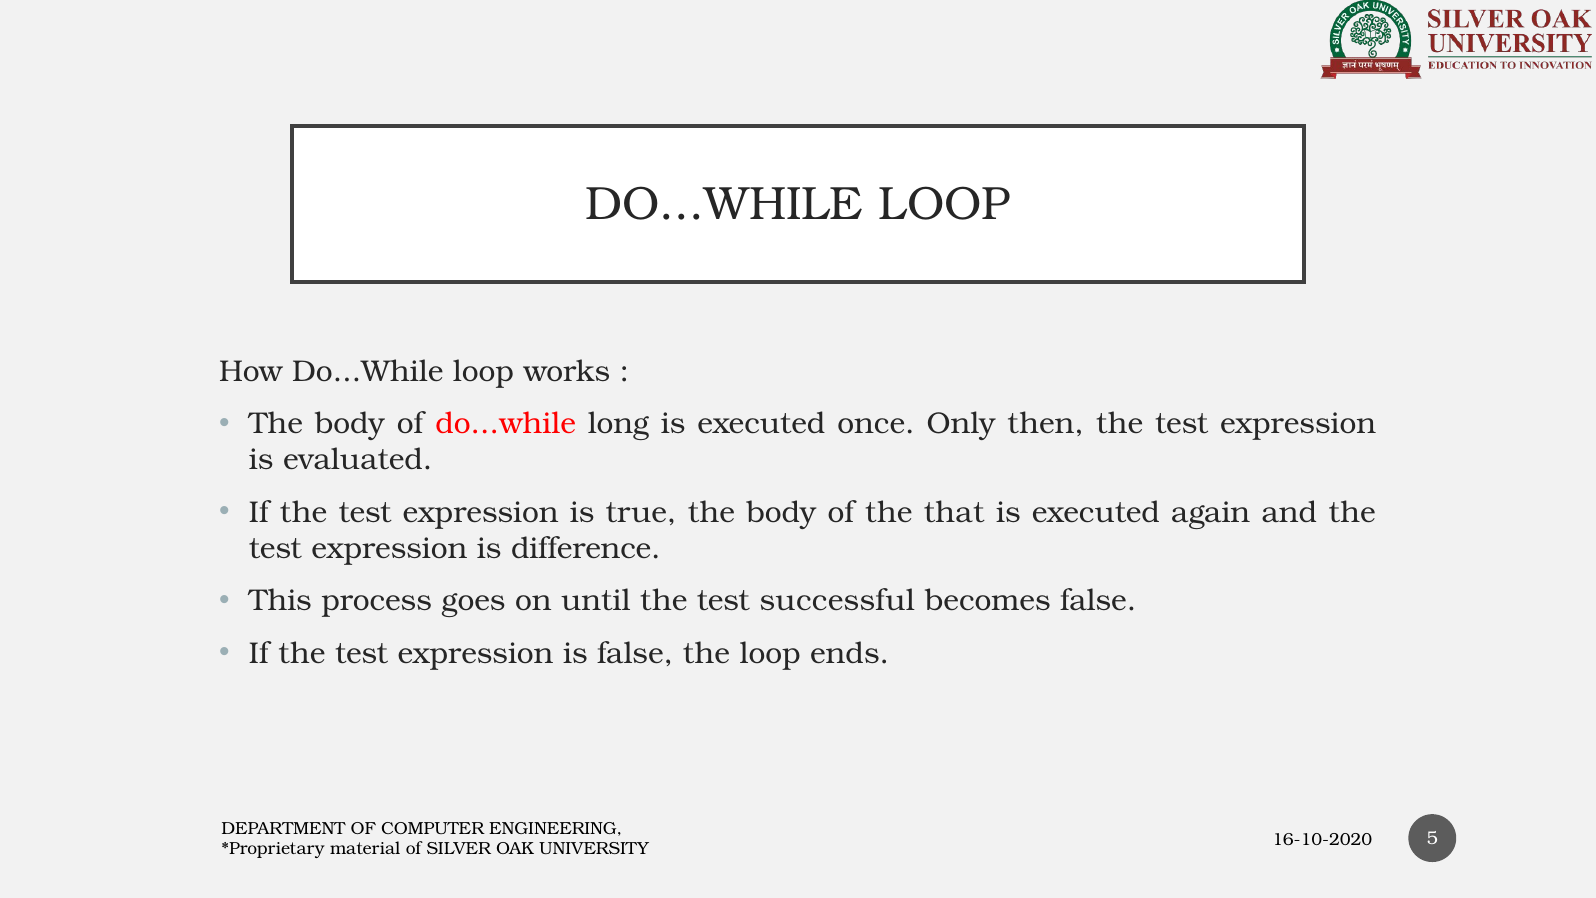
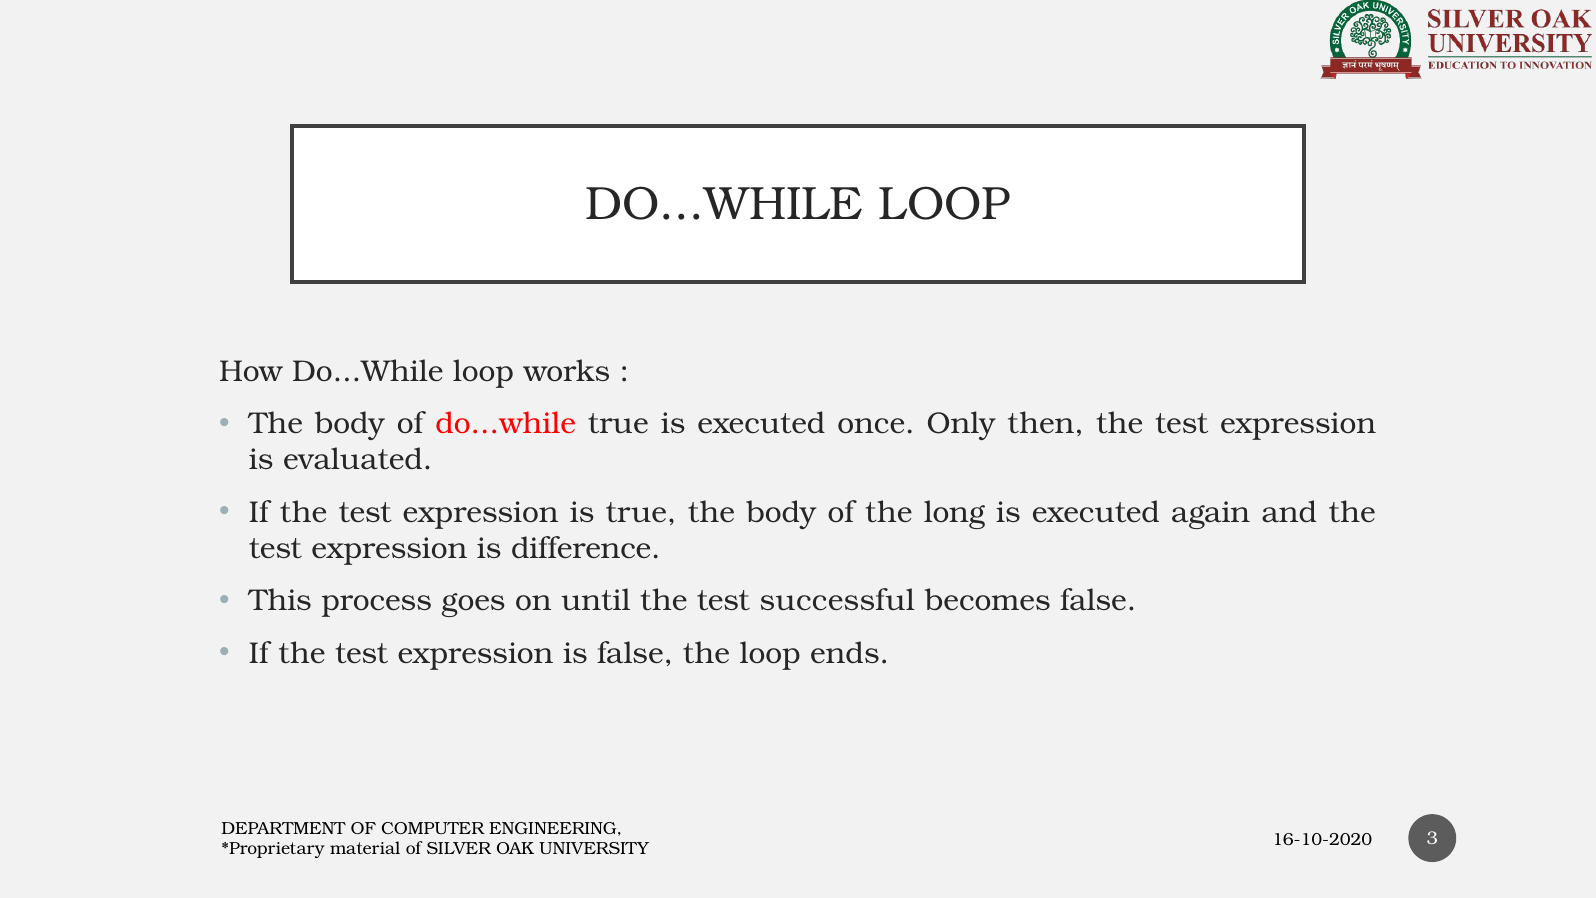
do...while long: long -> true (618, 424)
that: that -> long (954, 512)
5: 5 -> 3 (1432, 838)
